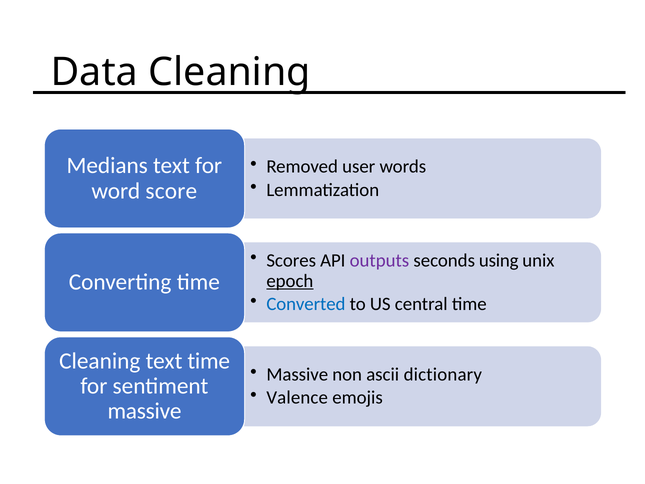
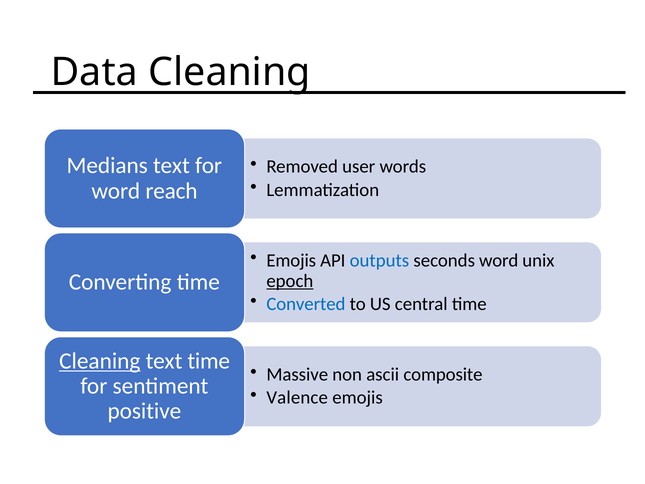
score: score -> reach (172, 191)
Scores: Scores -> Emojis (291, 260)
outputs colour: purple -> blue (379, 260)
seconds using: using -> word (499, 260)
Cleaning underline: none -> present (100, 361)
dictionary: dictionary -> composite (443, 374)
massive: massive -> positive (144, 411)
